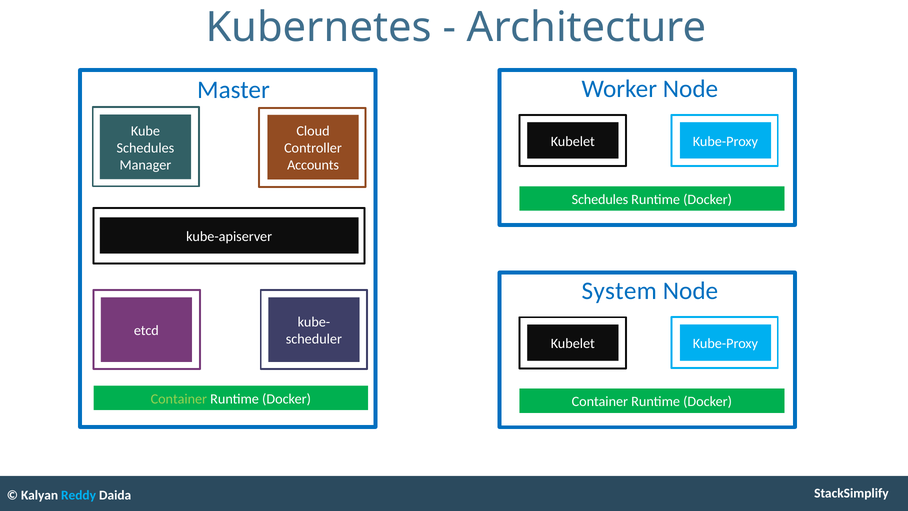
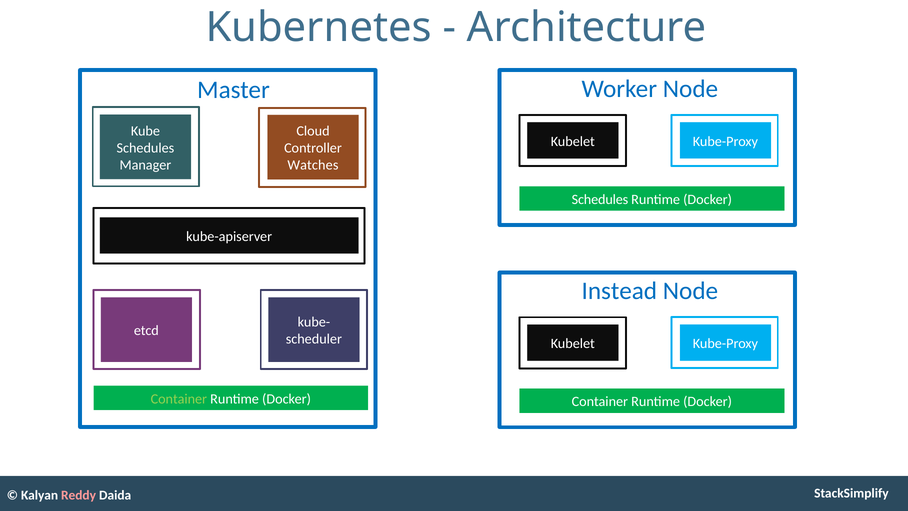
Accounts: Accounts -> Watches (313, 165)
System: System -> Instead (619, 291)
Reddy colour: light blue -> pink (79, 495)
